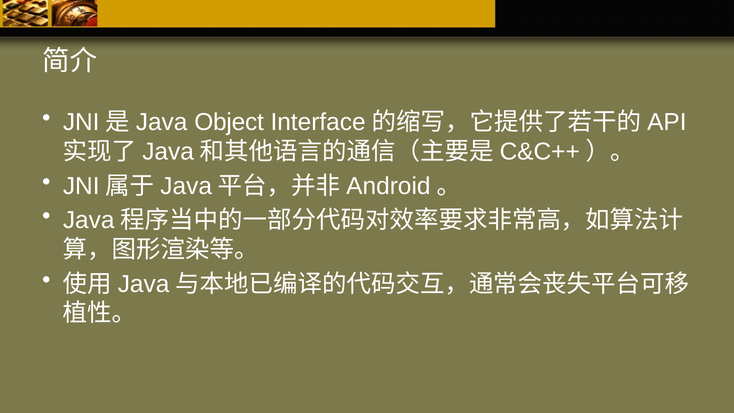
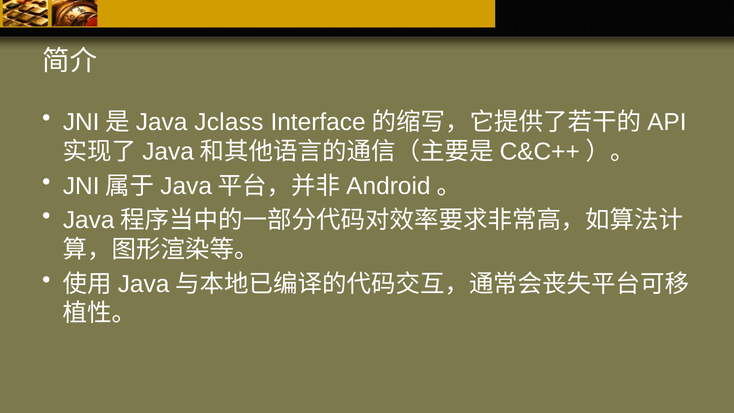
Object: Object -> Jclass (229, 122)
